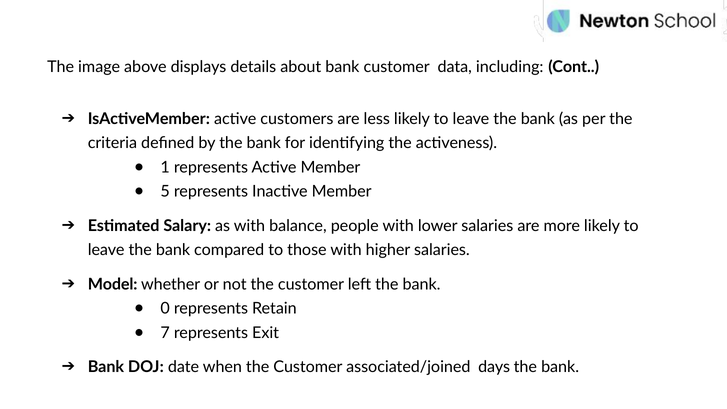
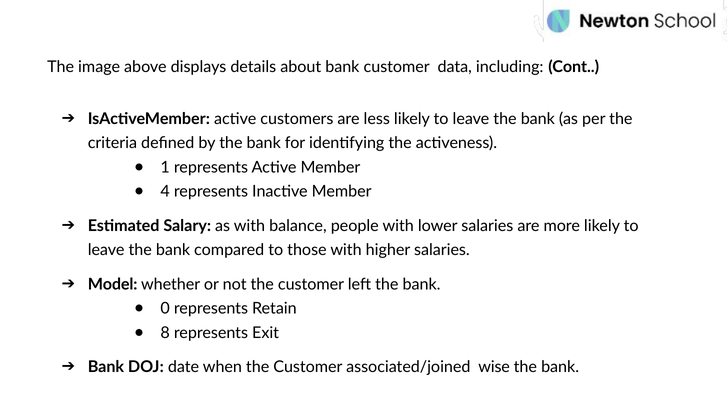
5: 5 -> 4 (165, 191)
7: 7 -> 8 (165, 333)
days: days -> wise (494, 367)
